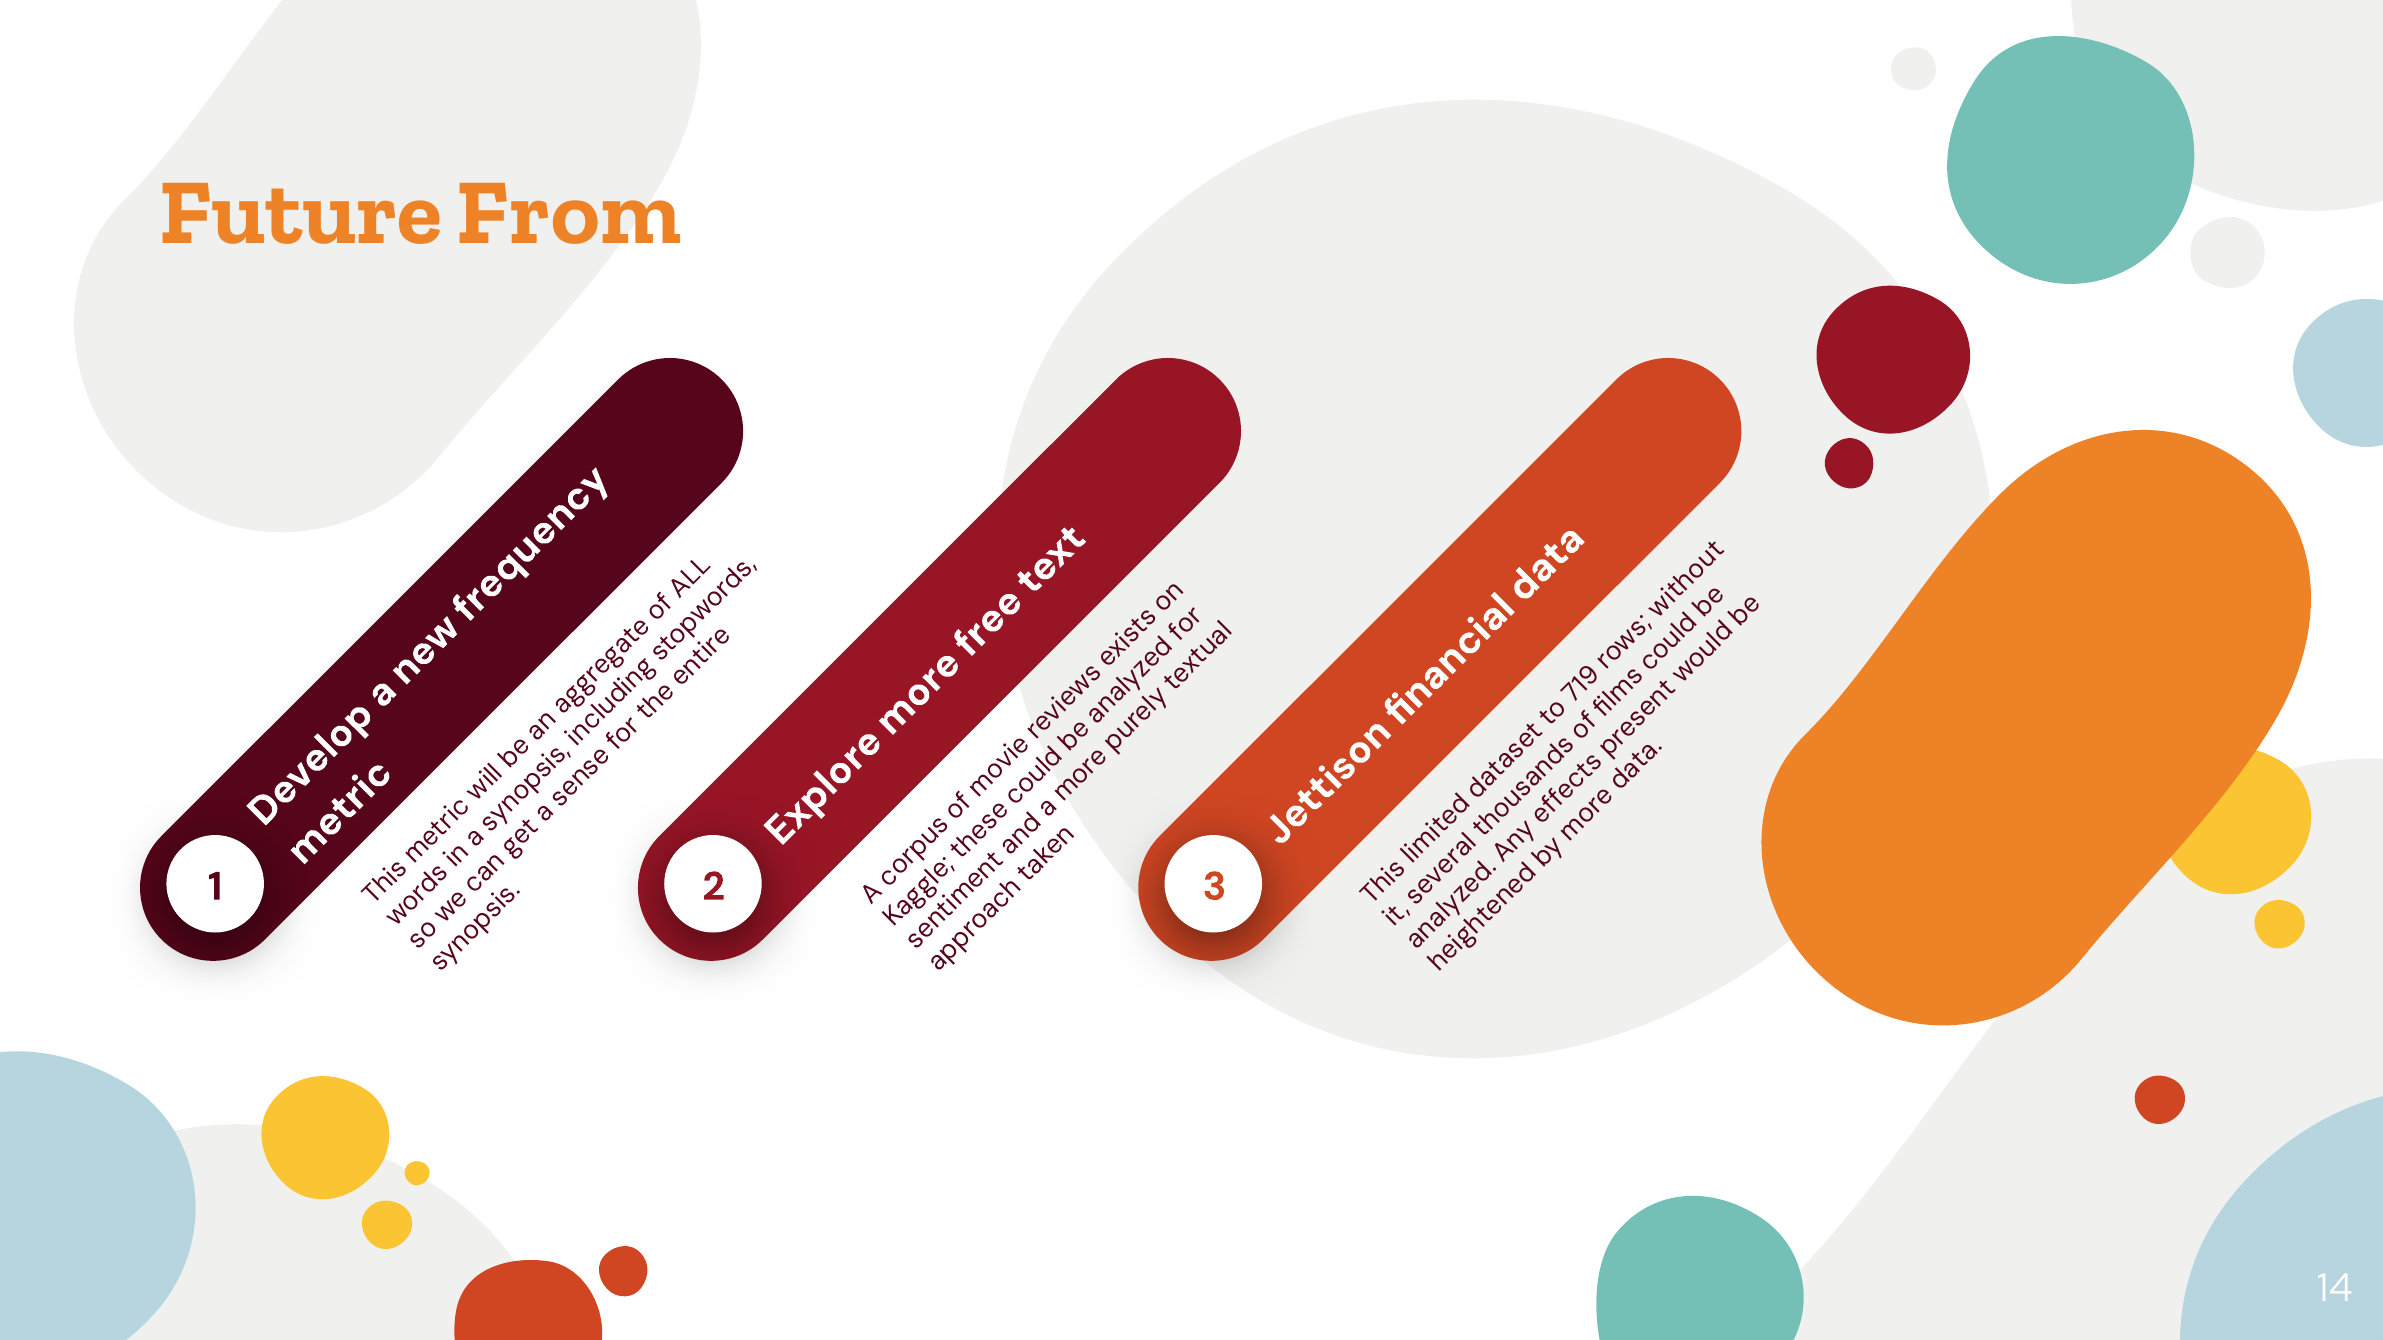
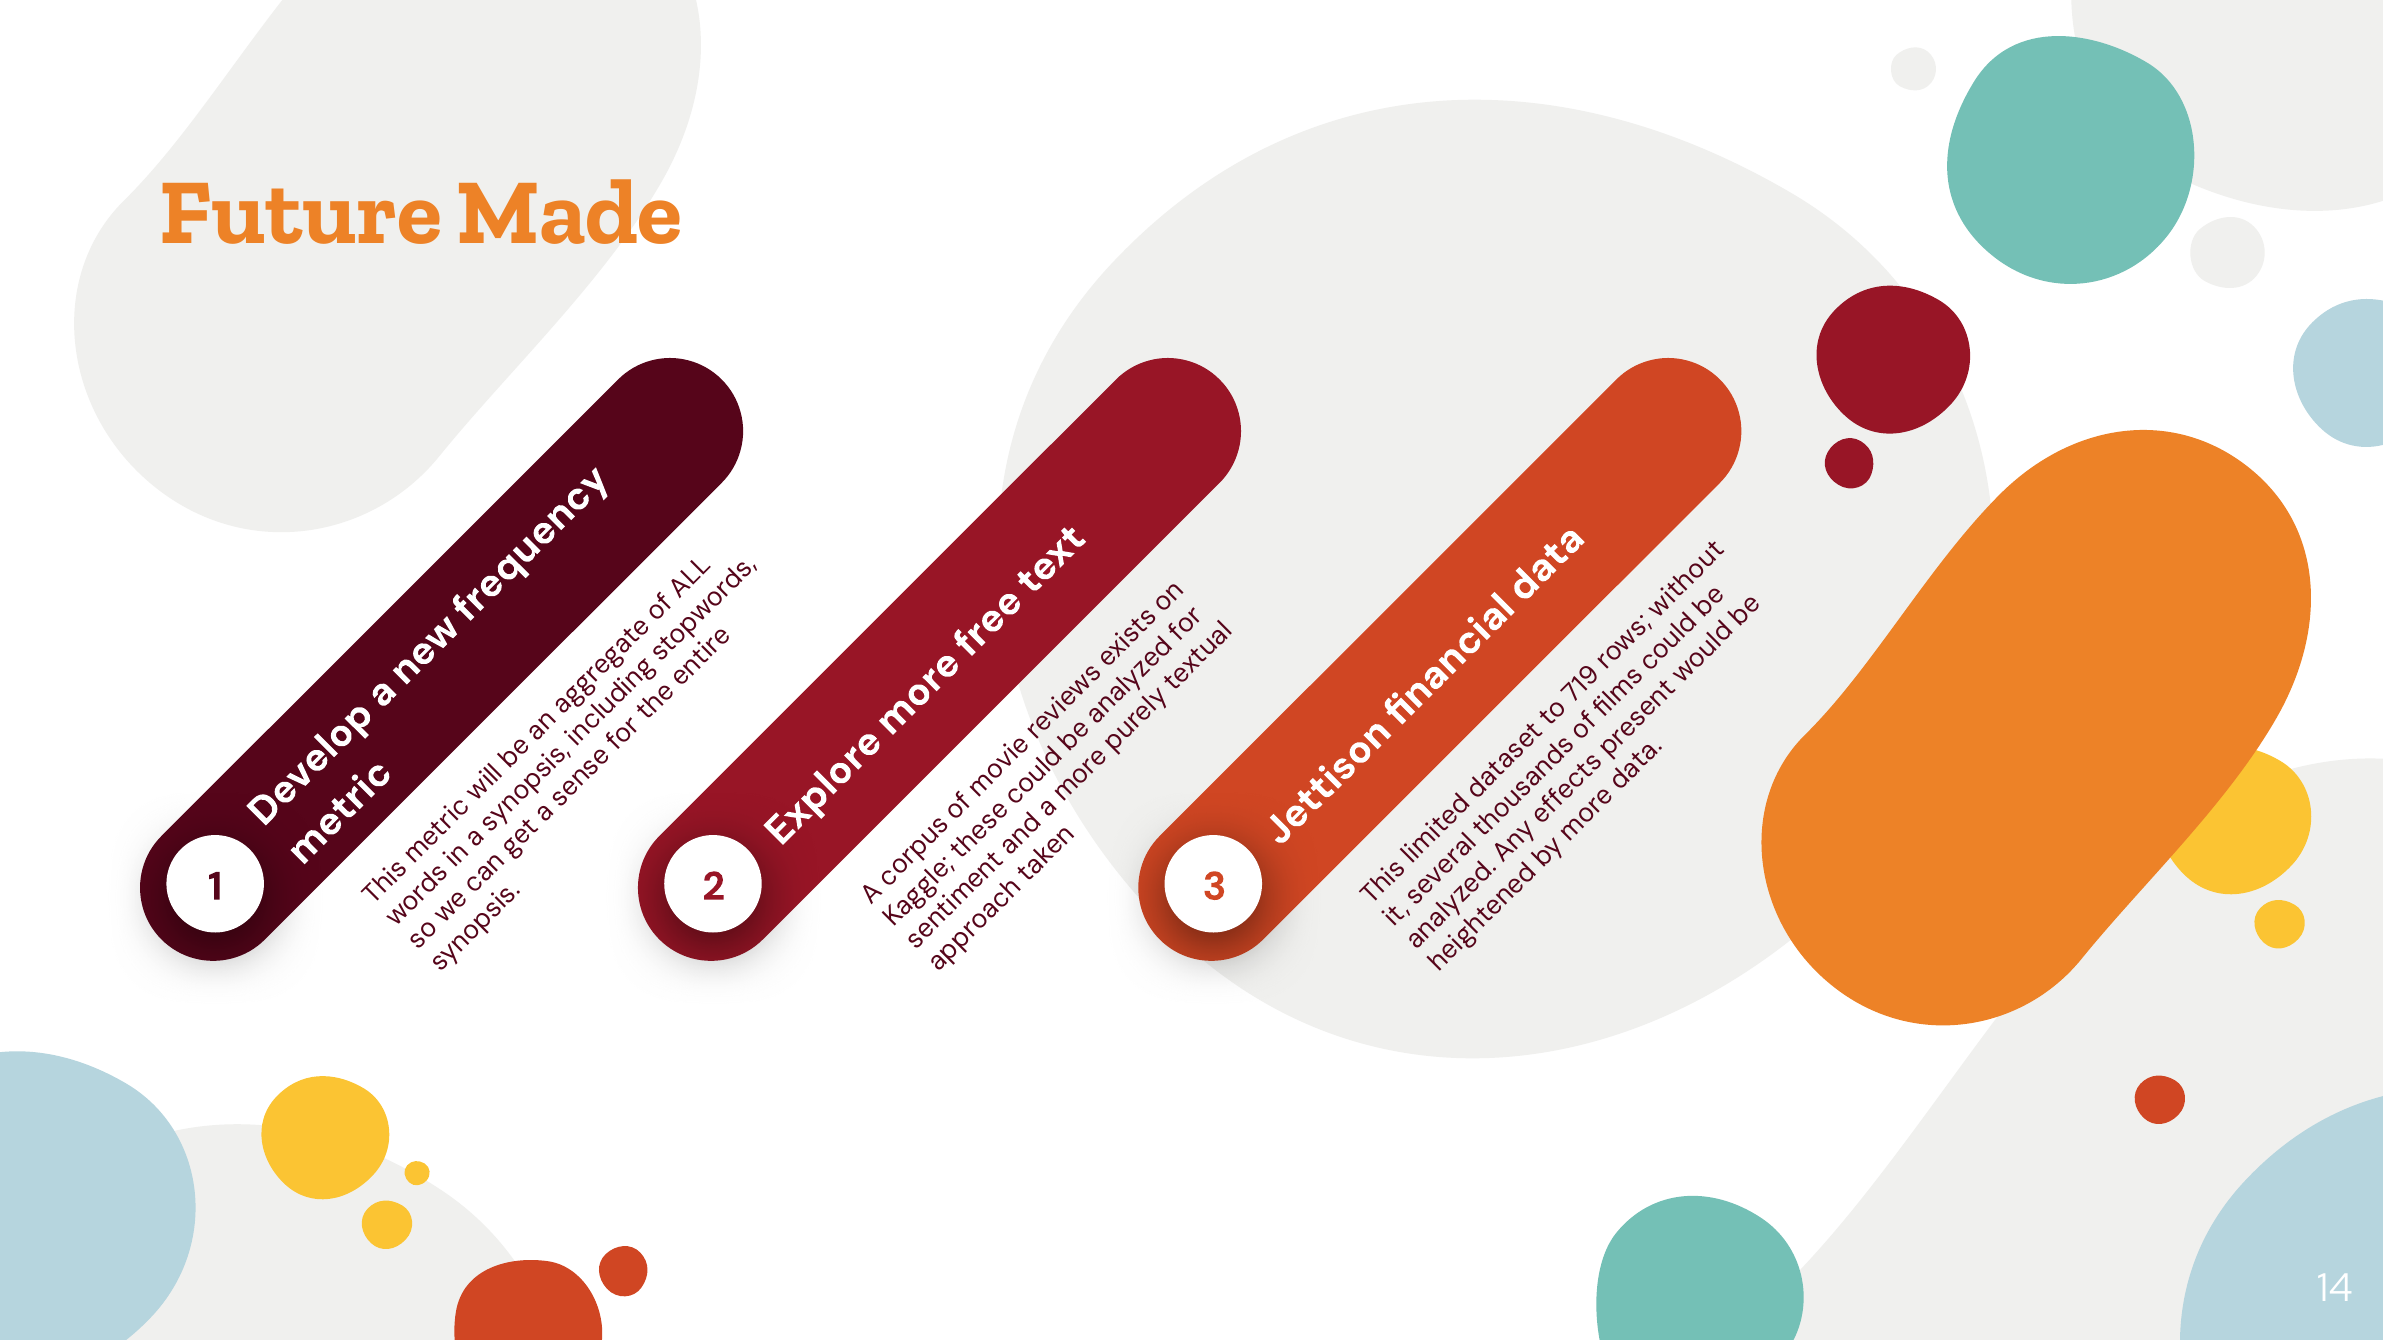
From: From -> Made (570, 213)
